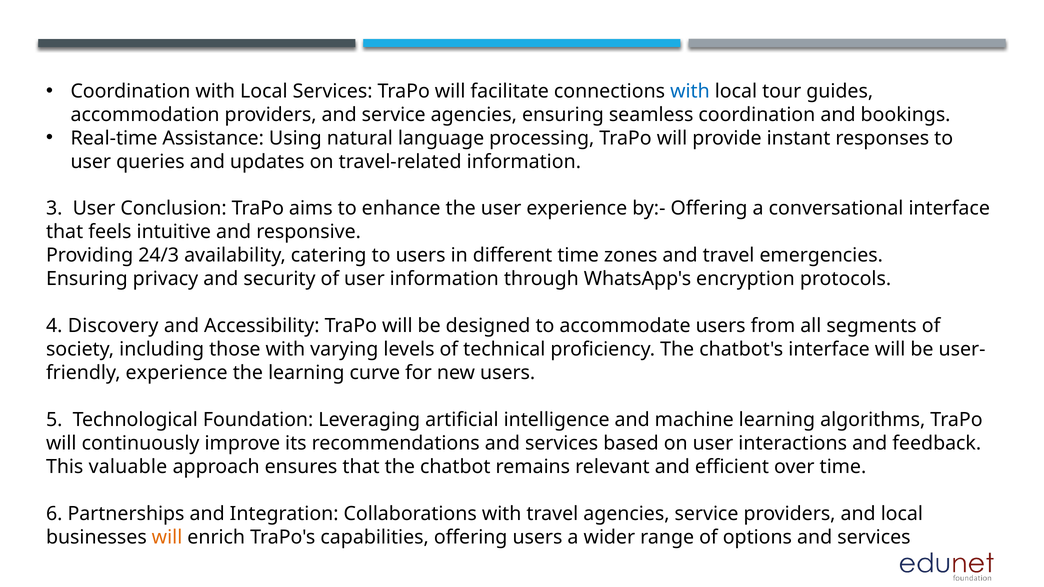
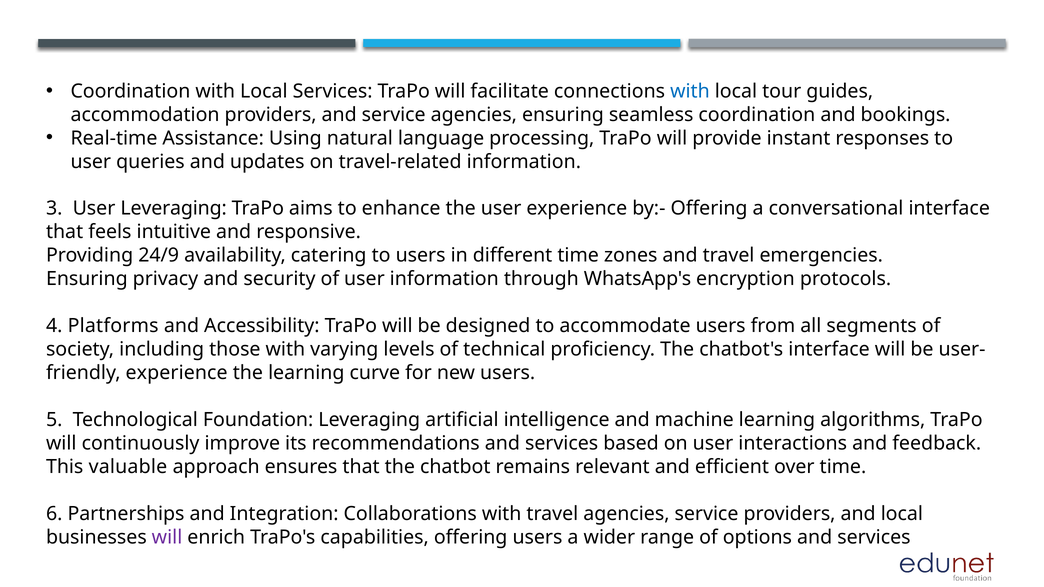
User Conclusion: Conclusion -> Leveraging (174, 209)
24/3: 24/3 -> 24/9 (159, 256)
Discovery: Discovery -> Platforms (113, 326)
will colour: orange -> purple (167, 537)
